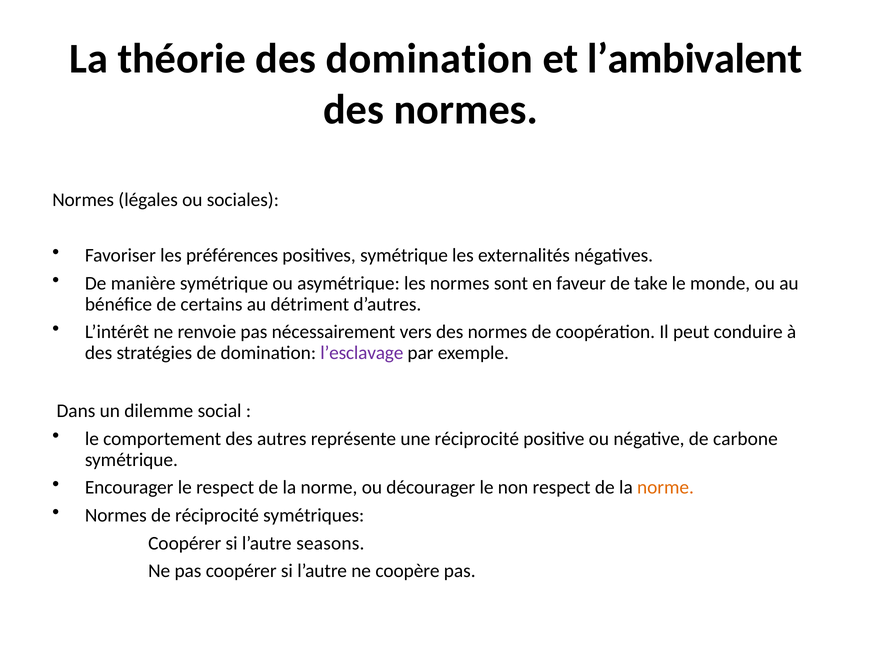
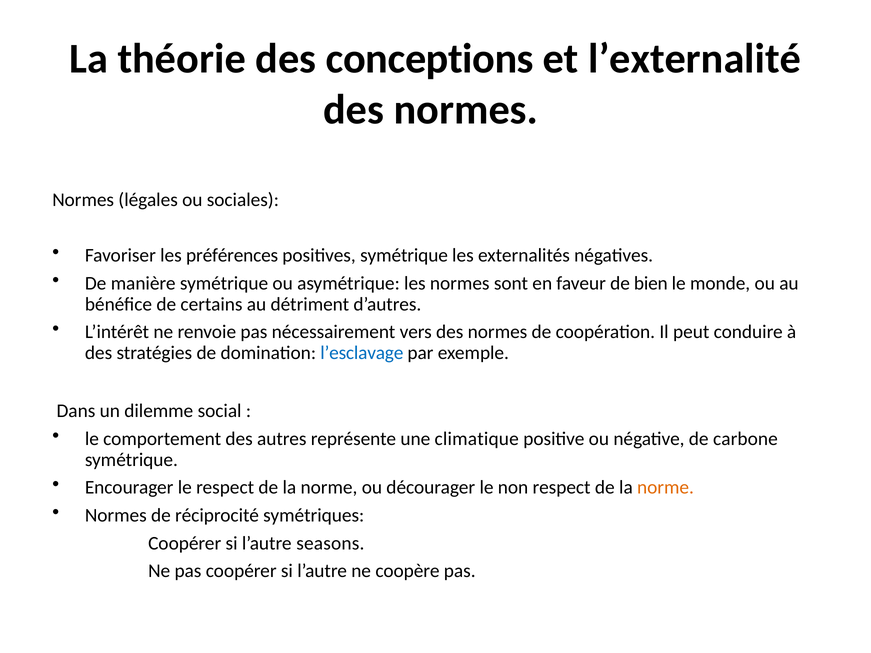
des domination: domination -> conceptions (430, 59)
l’ambivalent: l’ambivalent -> l’externalité (695, 59)
take: take -> bien (651, 283)
l’esclavage colour: purple -> blue (362, 353)
une réciprocité: réciprocité -> climatique (477, 439)
